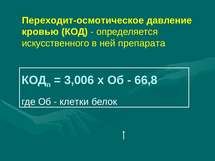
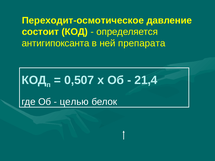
кровью: кровью -> состоит (40, 32)
искусственного: искусственного -> антигипоксанта (56, 43)
3,006: 3,006 -> 0,507 (79, 80)
66,8: 66,8 -> 21,4 (146, 80)
клетки: клетки -> целью (74, 102)
